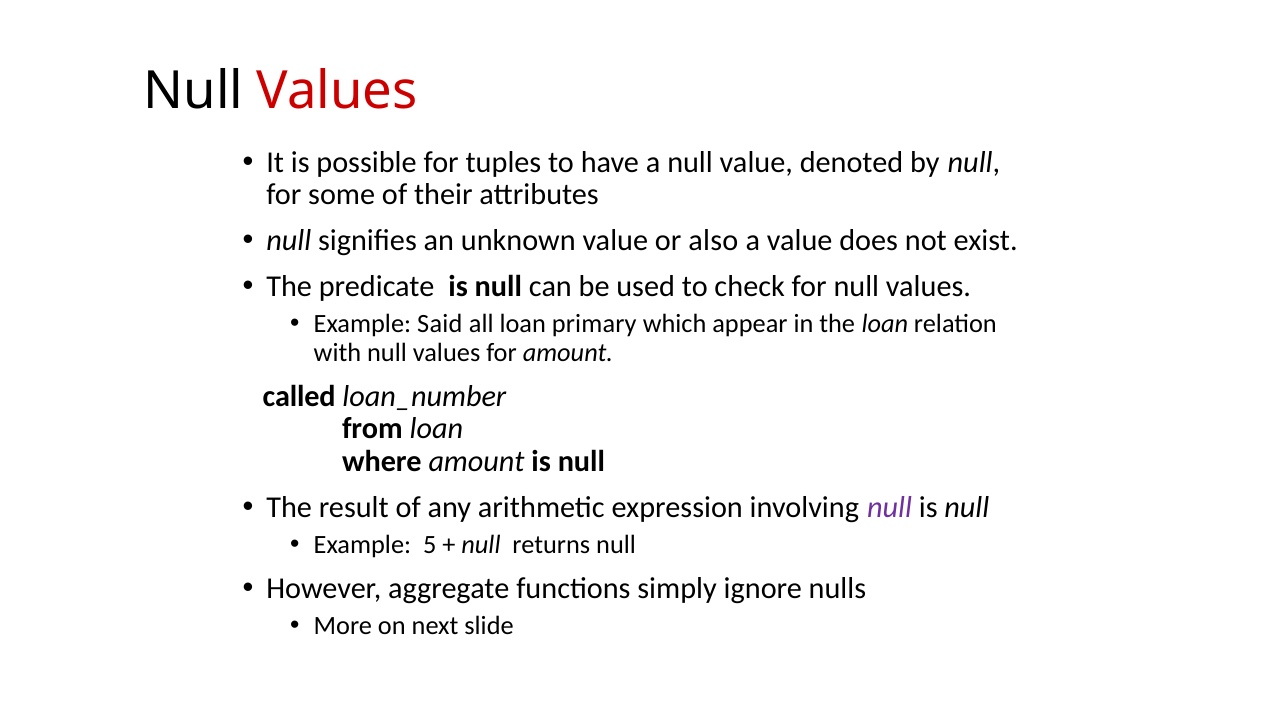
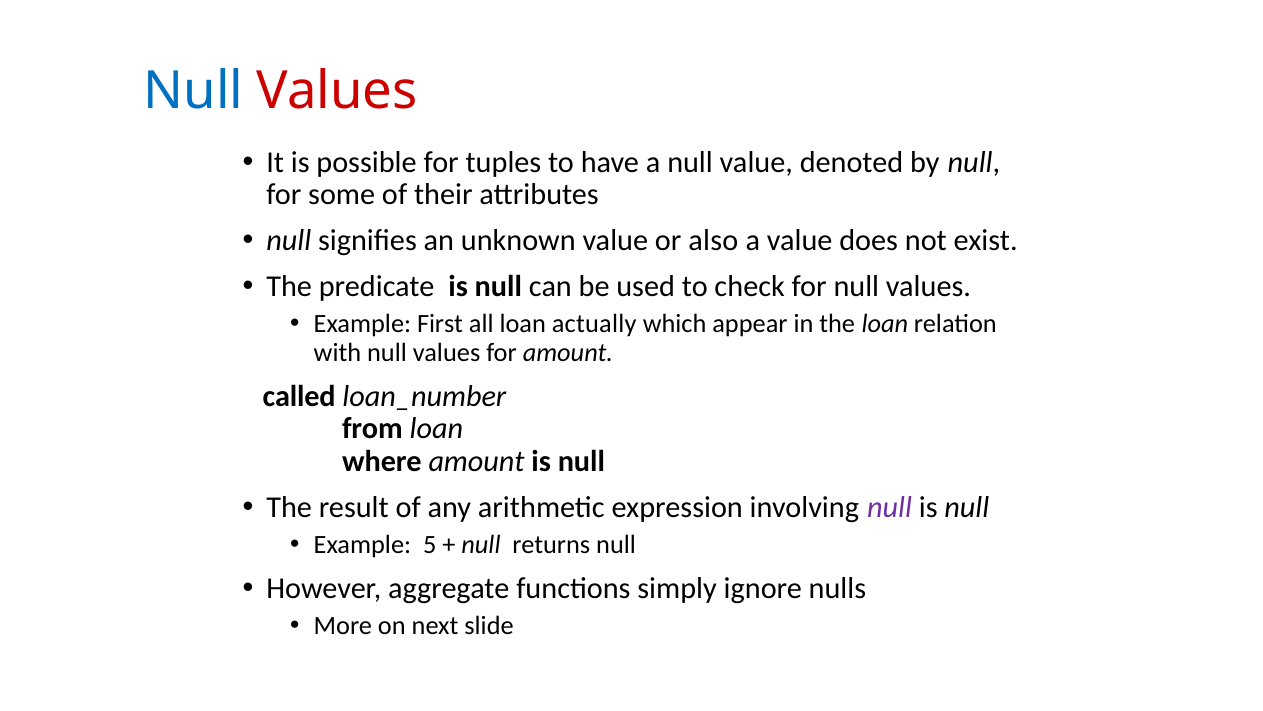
Null colour: black -> blue (193, 91)
Said: Said -> First (440, 324)
primary: primary -> actually (594, 324)
